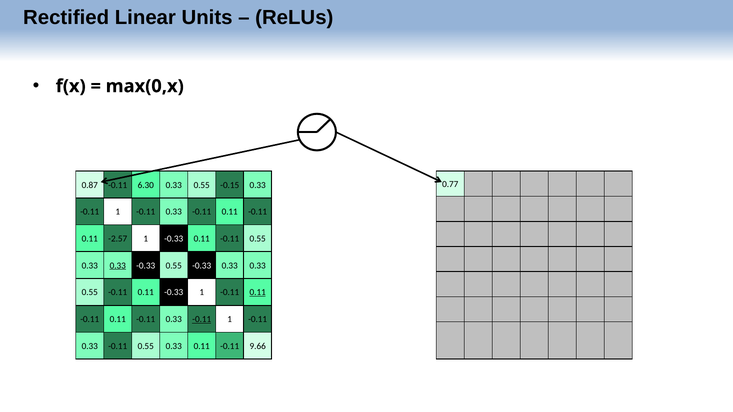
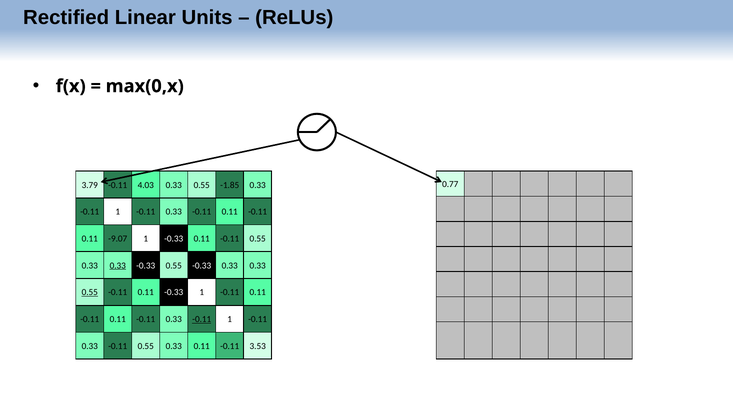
0.87: 0.87 -> 3.79 (90, 185)
6.30: 6.30 -> 4.03 (146, 185)
-0.15: -0.15 -> -1.85 (230, 185)
-2.57: -2.57 -> -9.07 (118, 239)
0.55 underline: none -> present (90, 293)
0.11 underline: present -> none (258, 293)
9.66: 9.66 -> 3.53 (258, 346)
